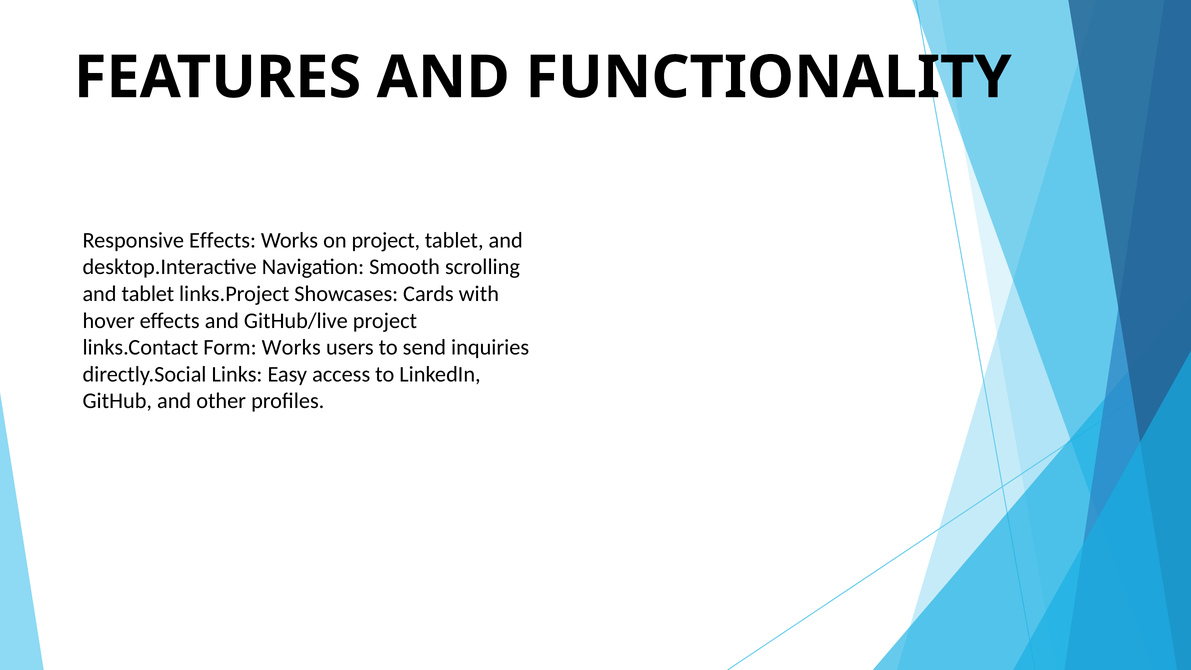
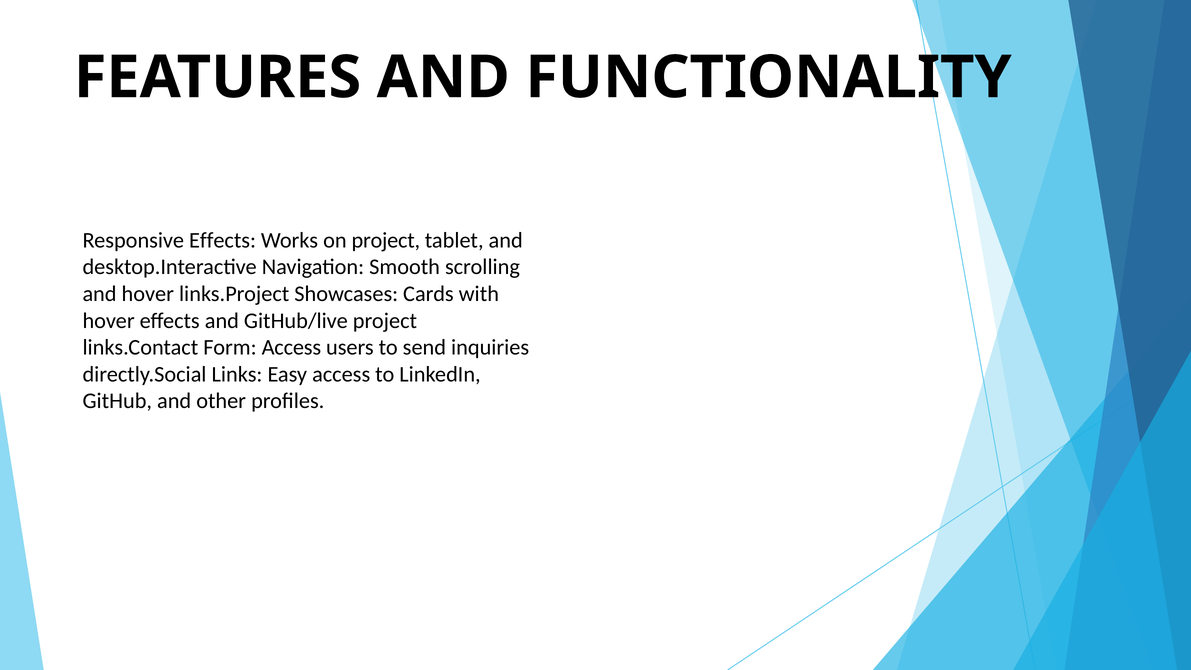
and tablet: tablet -> hover (148, 294)
Form Works: Works -> Access (291, 347)
